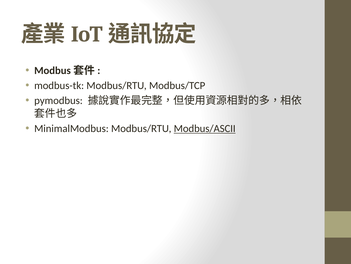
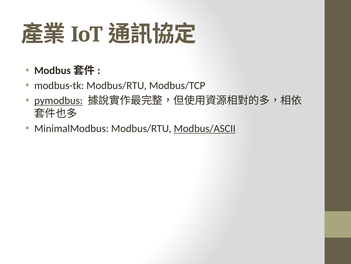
pymodbus underline: none -> present (58, 100)
